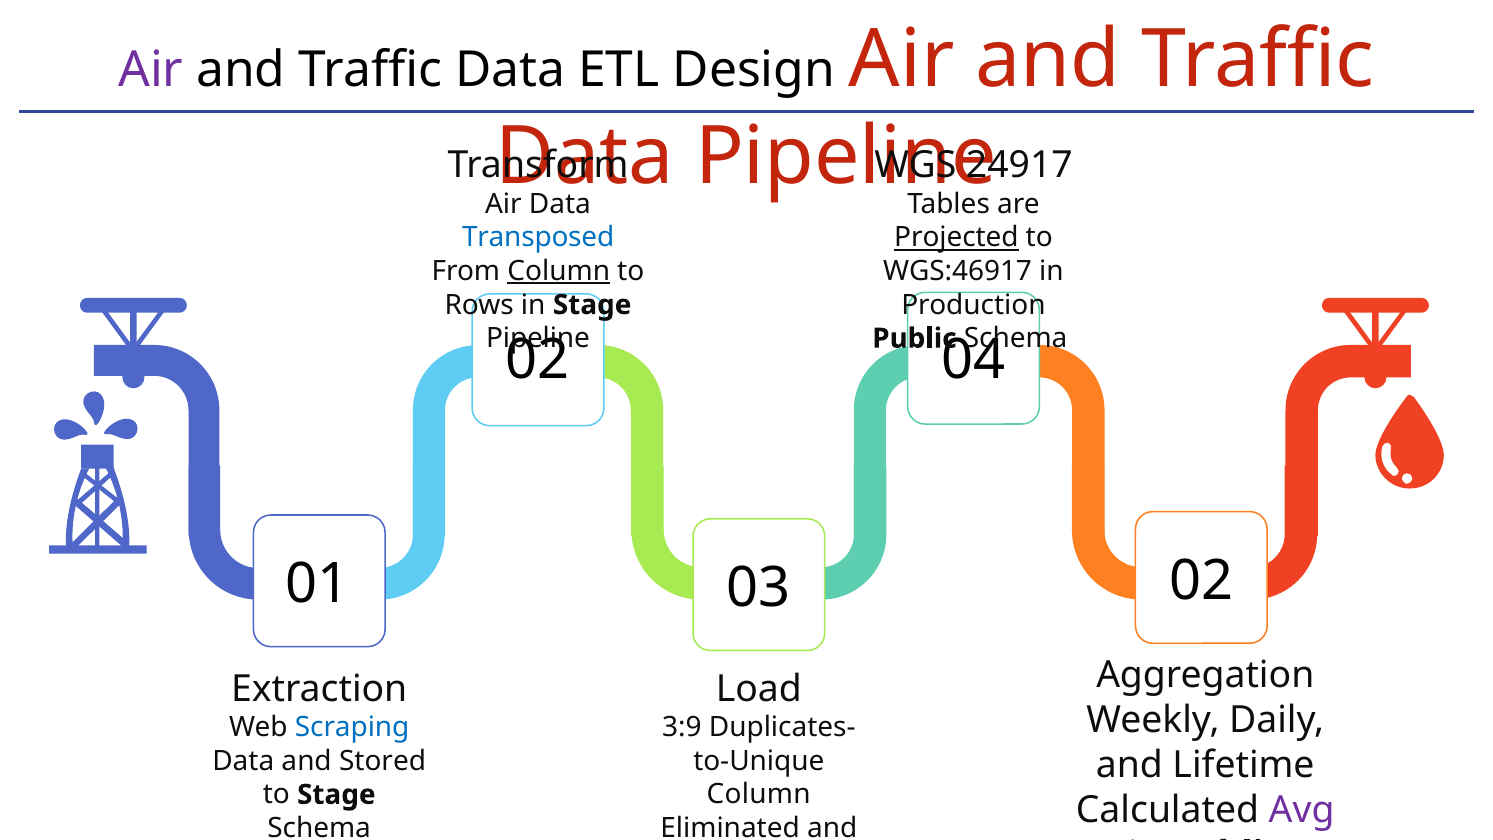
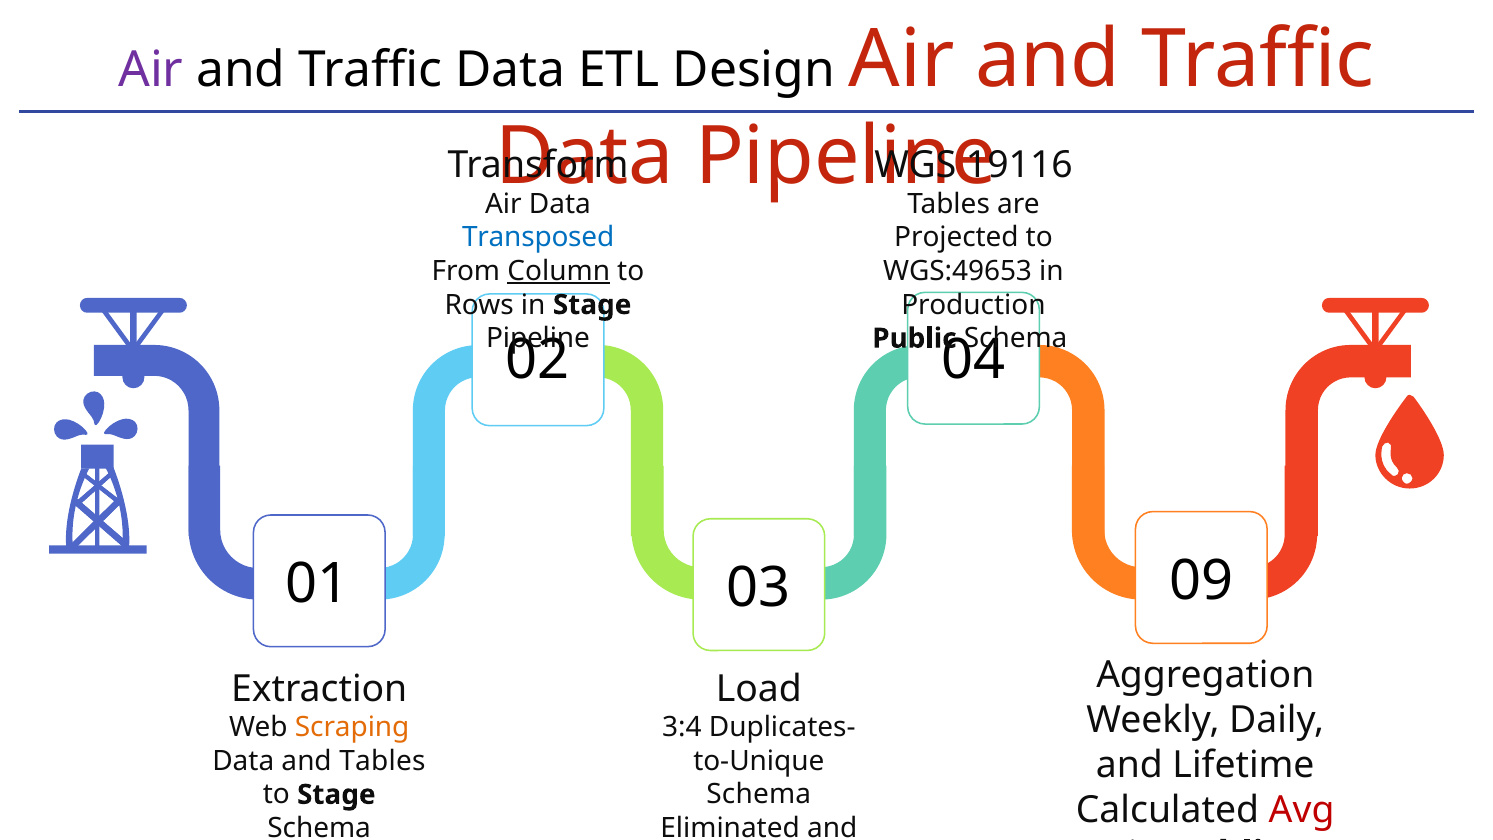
24917: 24917 -> 19116 (1019, 165)
Projected underline: present -> none (956, 238)
WGS:46917: WGS:46917 -> WGS:49653 (958, 271)
01 02: 02 -> 09 (1201, 581)
Scraping colour: blue -> orange (352, 727)
3:9: 3:9 -> 3:4 (682, 727)
Data and Stored: Stored -> Tables (382, 761)
Column: Column -> Schema (759, 794)
Avg colour: purple -> red (1302, 810)
